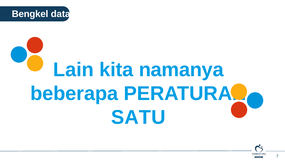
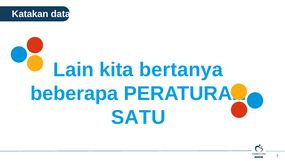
Bengkel: Bengkel -> Katakan (30, 14)
namanya: namanya -> bertanya (181, 69)
